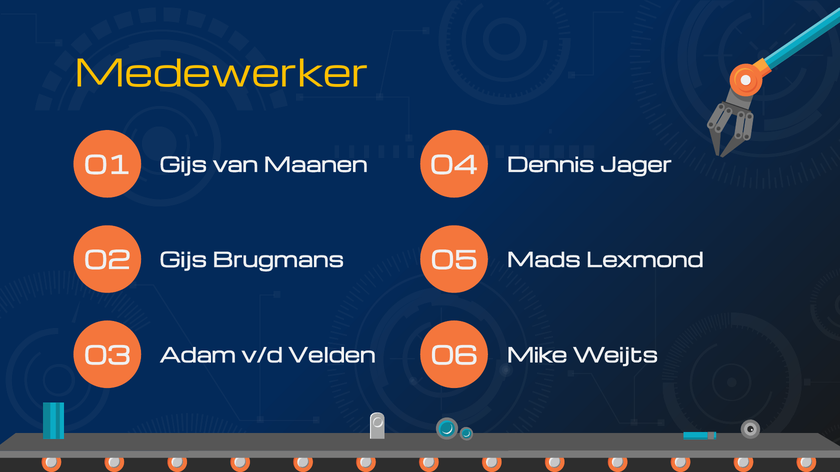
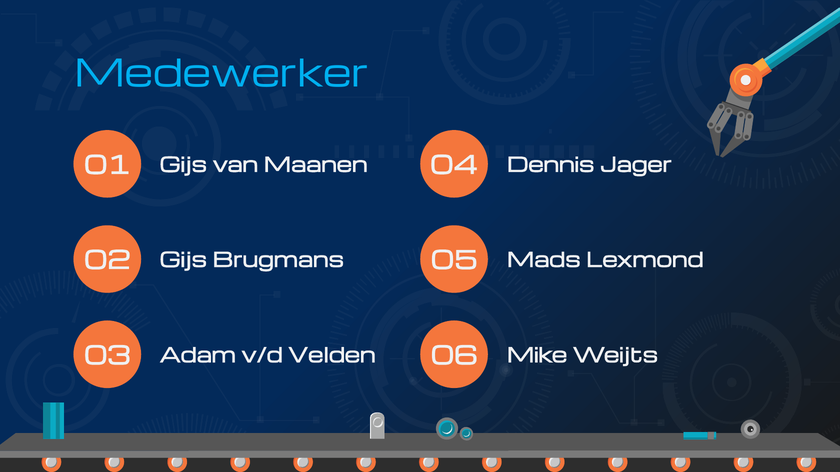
Medewerker colour: yellow -> light blue (222, 74)
